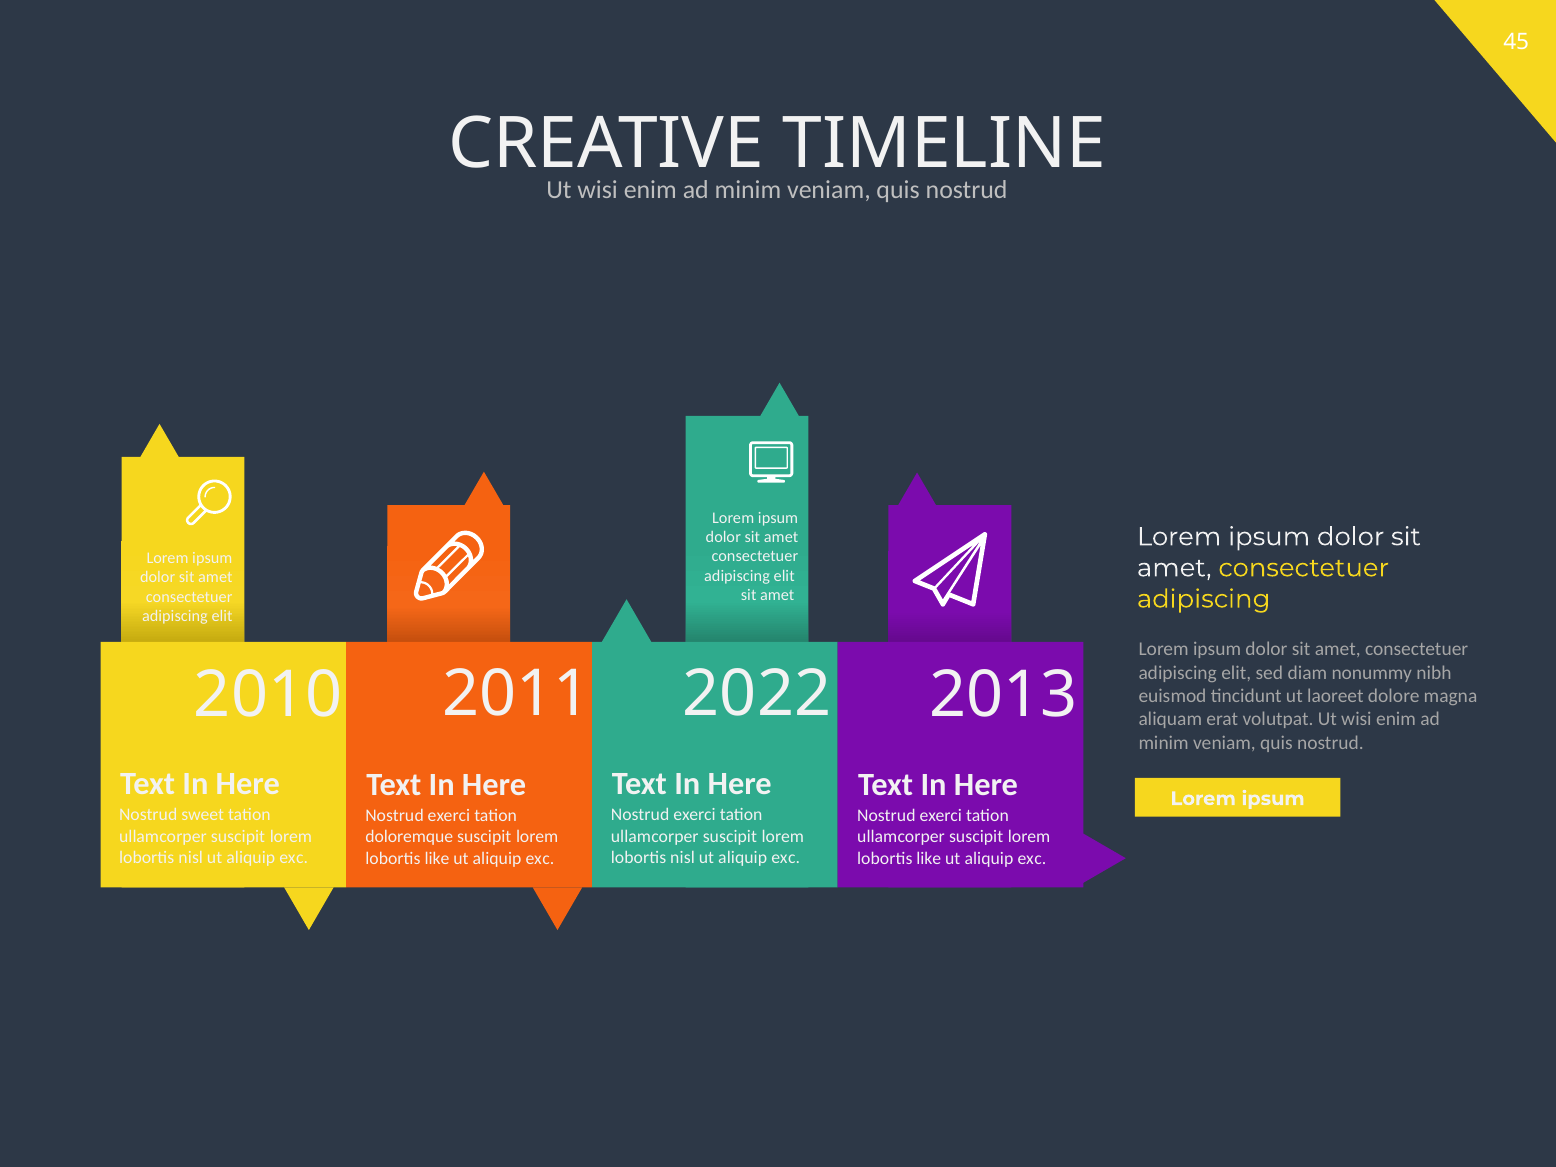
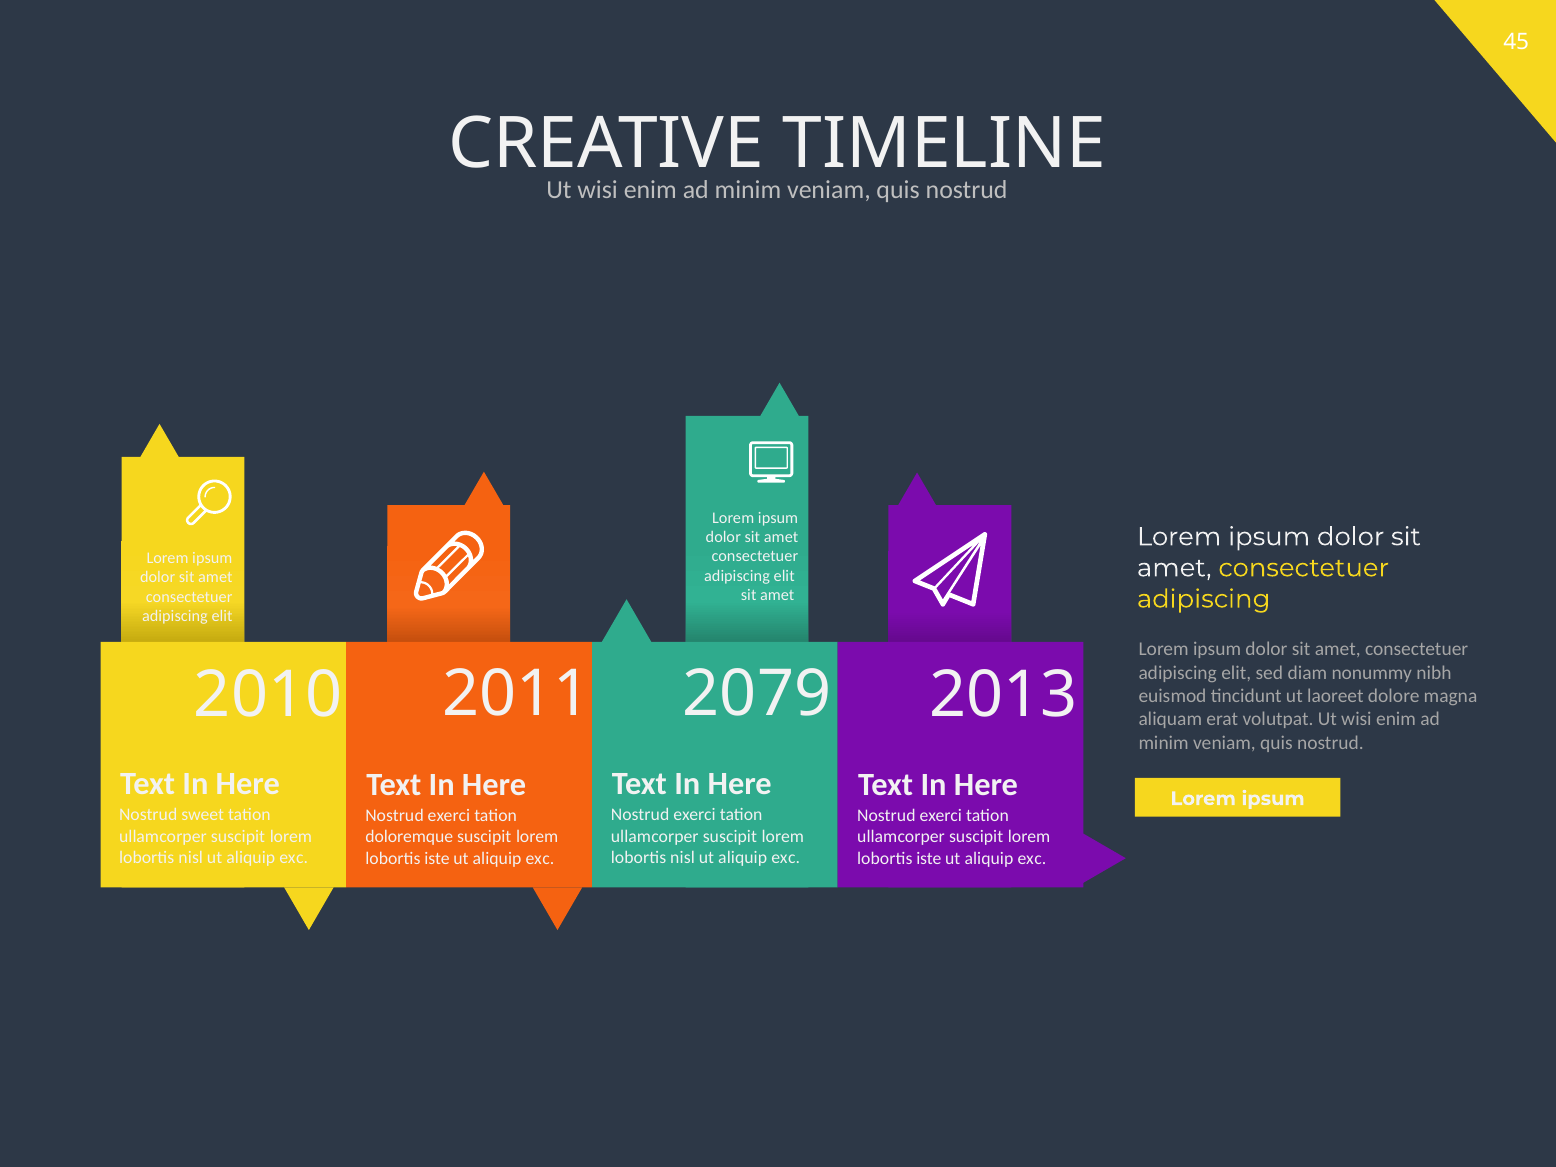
2022: 2022 -> 2079 (757, 694)
like: like -> iste (437, 858)
like: like -> iste (929, 858)
